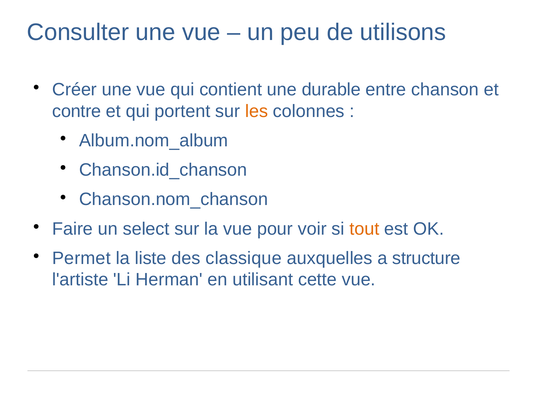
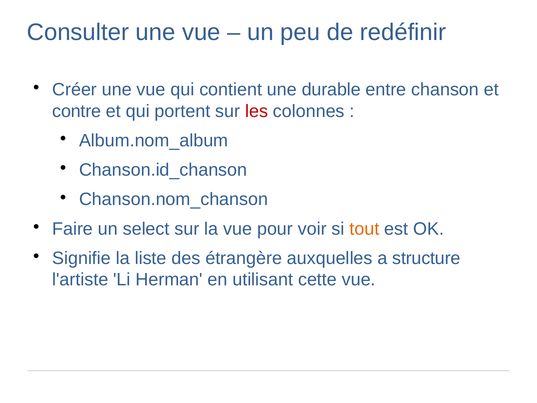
utilisons: utilisons -> redéfinir (403, 32)
les colour: orange -> red (257, 111)
Permet: Permet -> Signifie (82, 258)
classique: classique -> étrangère (244, 258)
